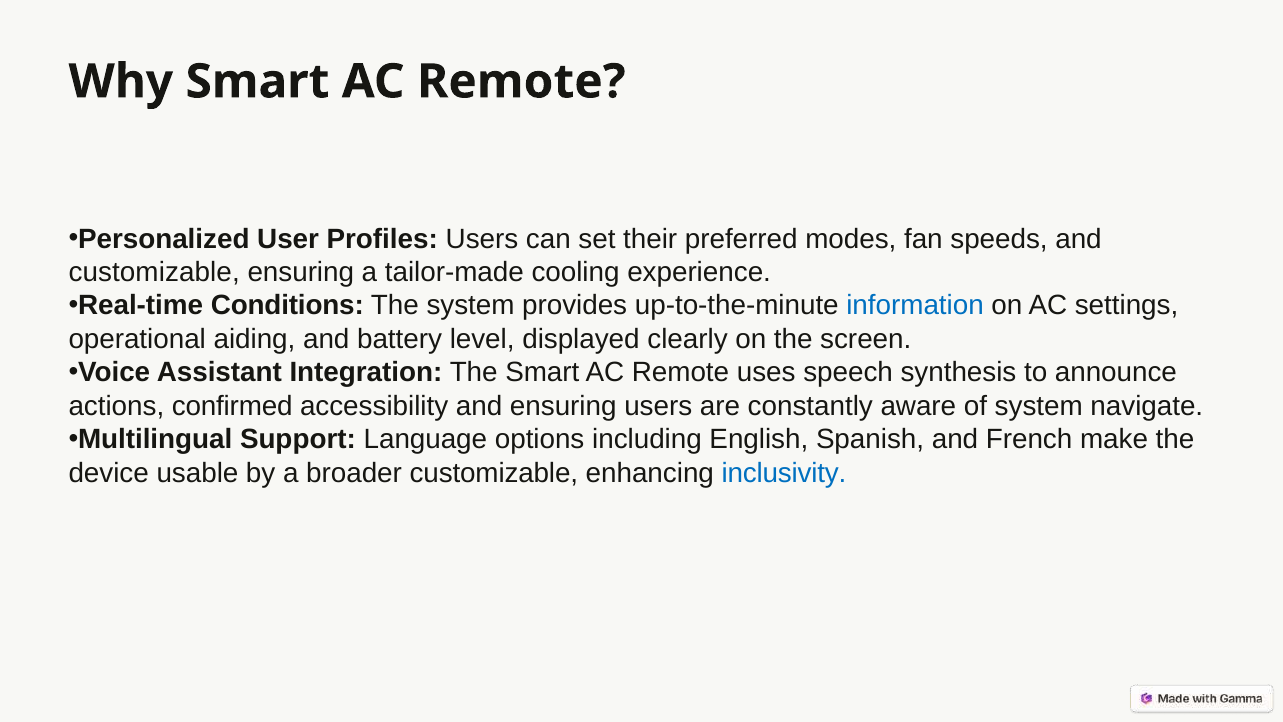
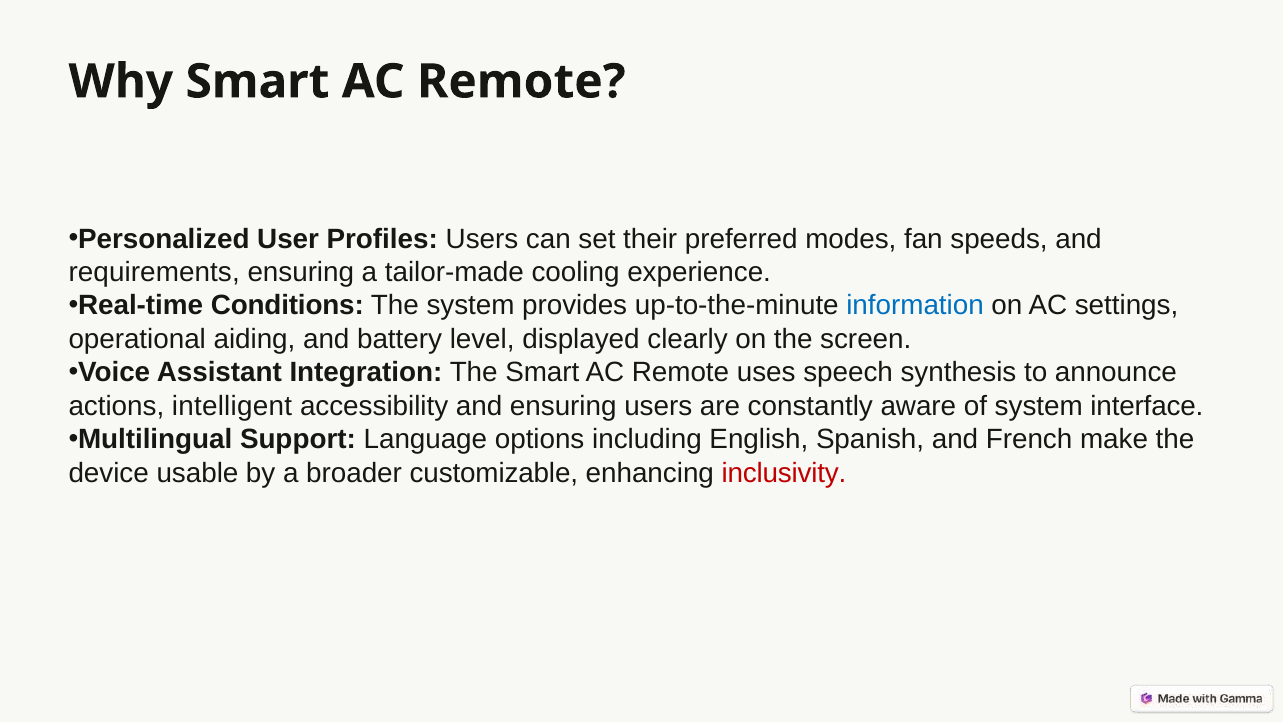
customizable: customizable -> requirements (154, 272)
confirmed: confirmed -> intelligent (232, 406)
navigate: navigate -> interface (1147, 406)
inclusivity colour: blue -> red (784, 473)
